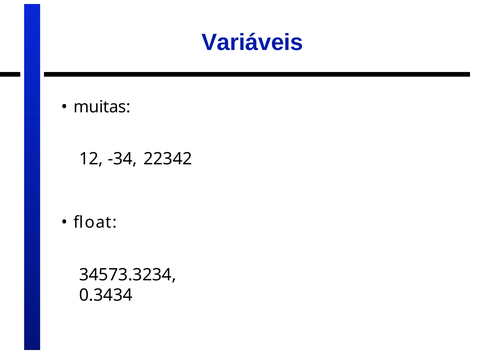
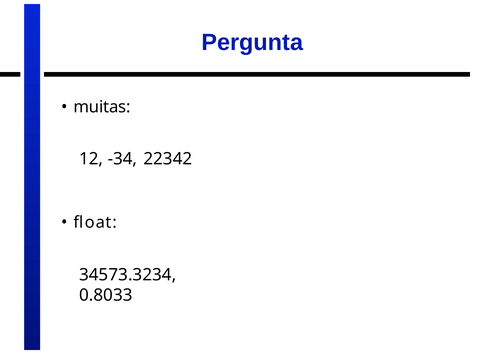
Variáveis: Variáveis -> Pergunta (252, 42)
0.3434: 0.3434 -> 0.8033 (106, 295)
